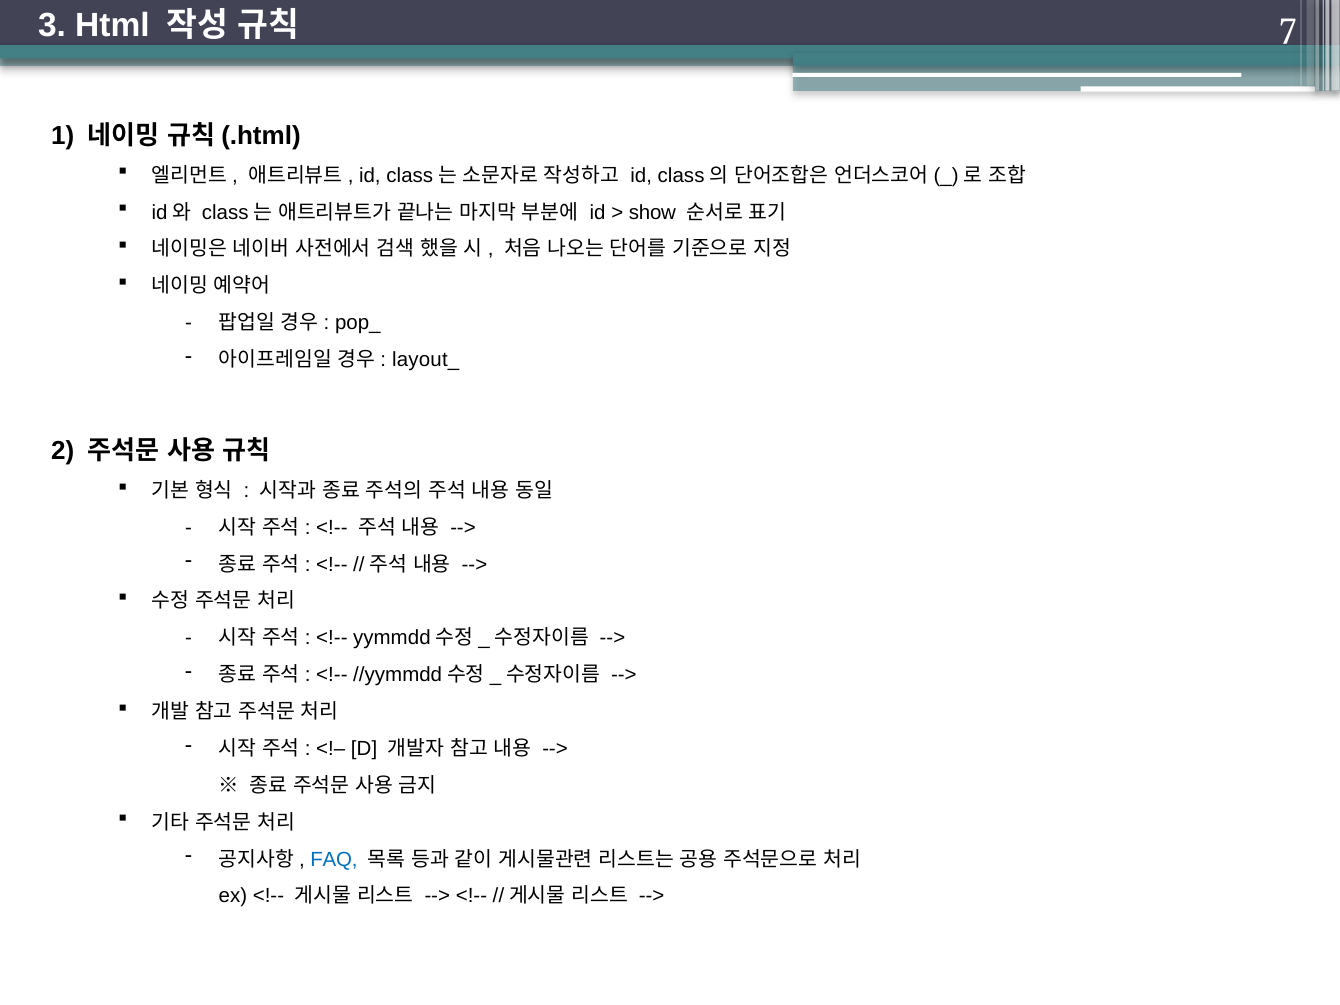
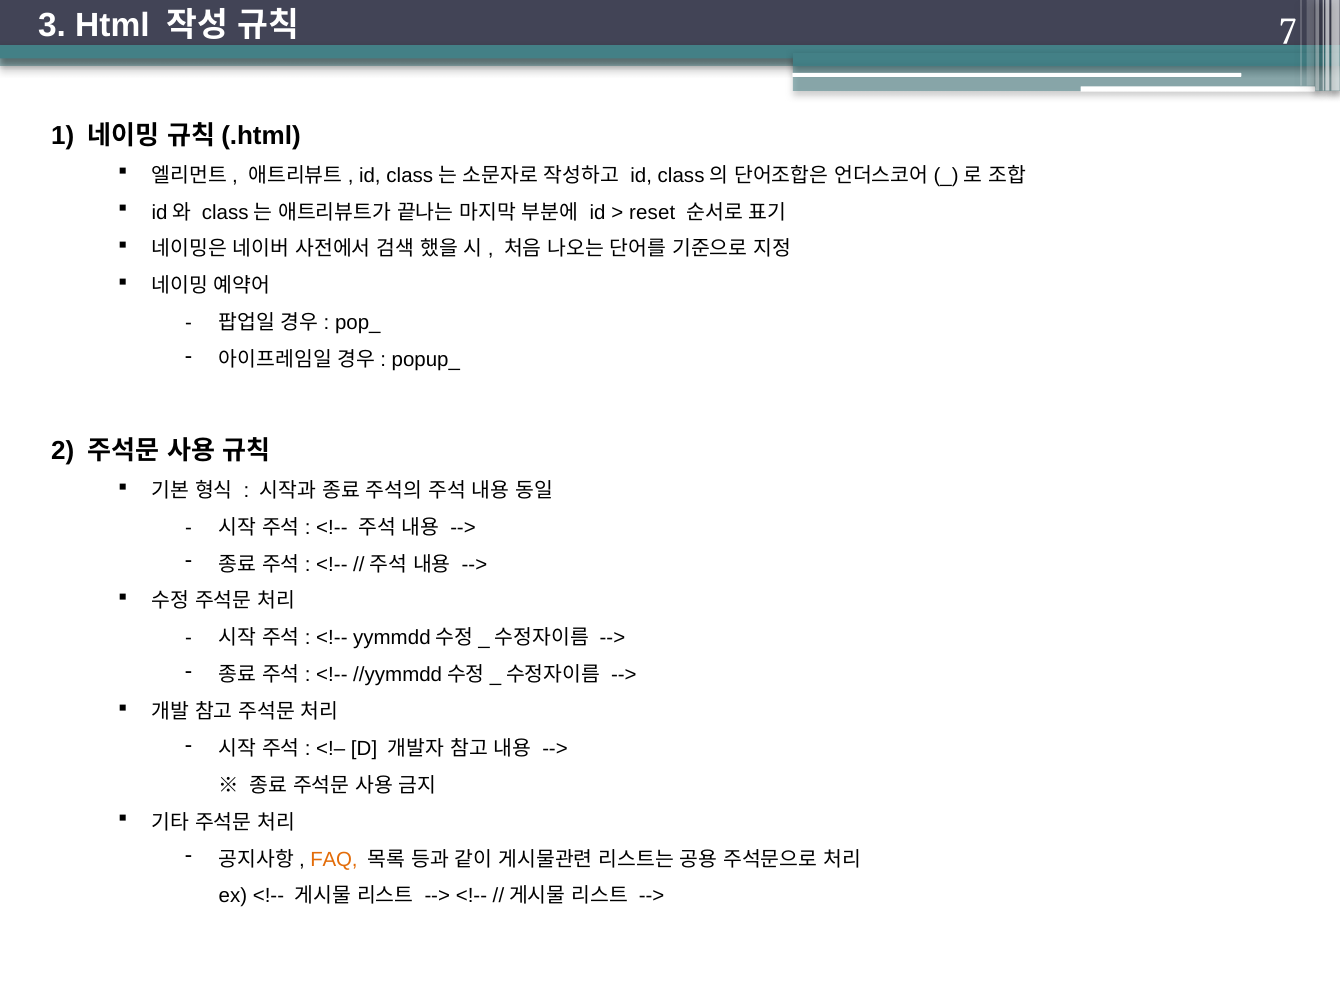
show: show -> reset (652, 212)
layout_: layout_ -> popup_ (426, 360)
FAQ colour: blue -> orange (334, 859)
